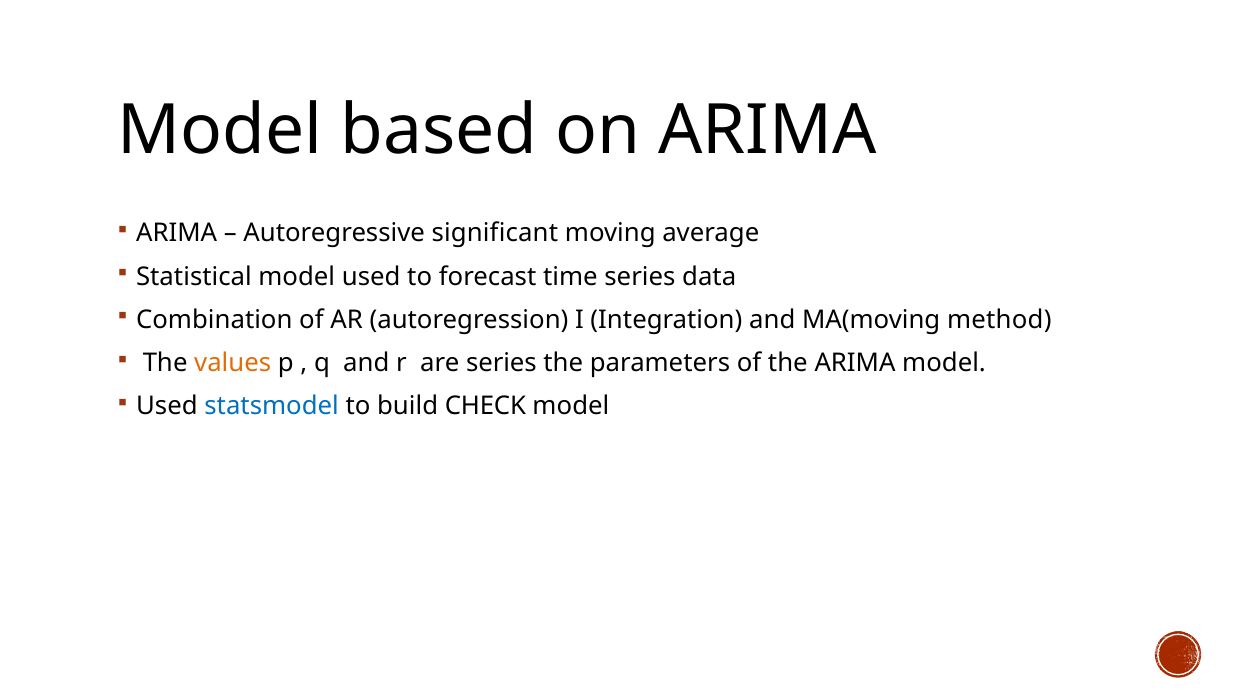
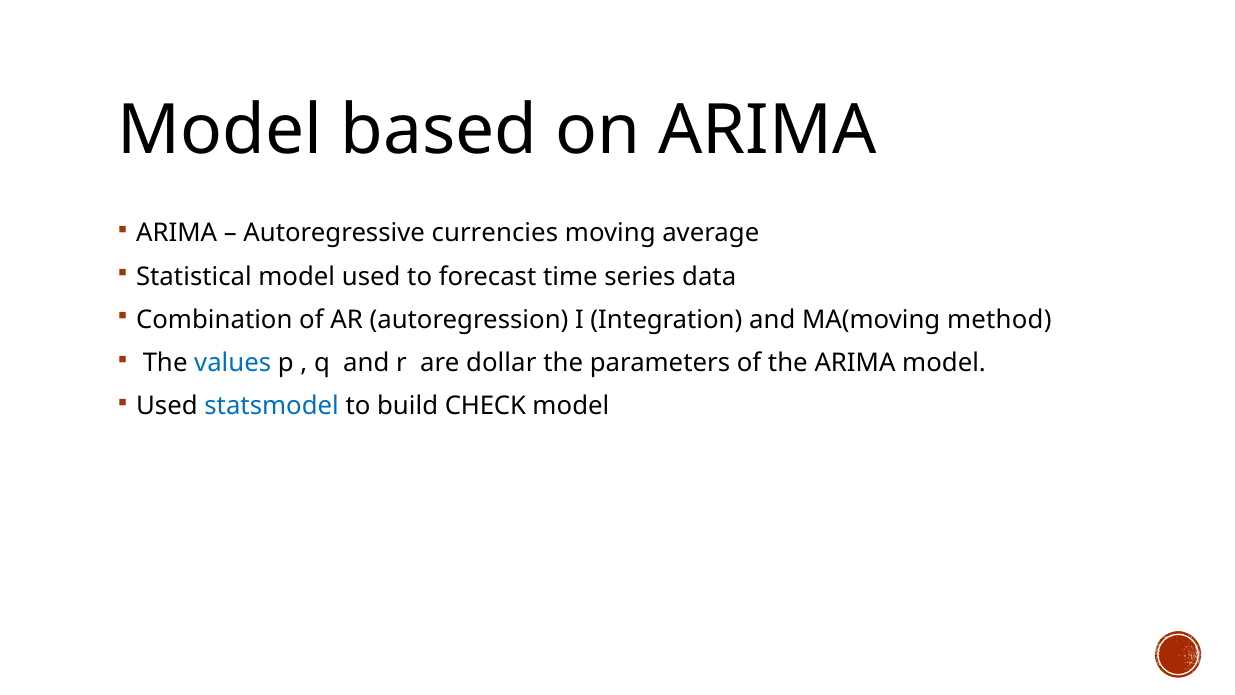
significant: significant -> currencies (495, 233)
values colour: orange -> blue (233, 363)
are series: series -> dollar (501, 363)
